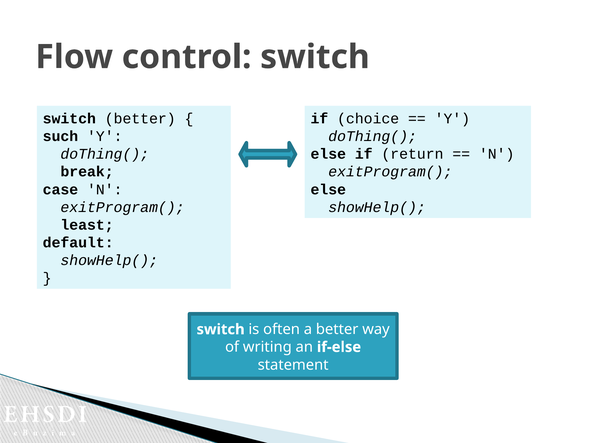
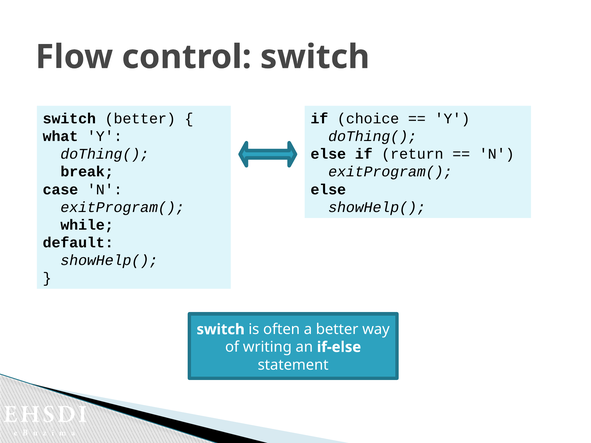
such: such -> what (60, 136)
least: least -> while (87, 225)
